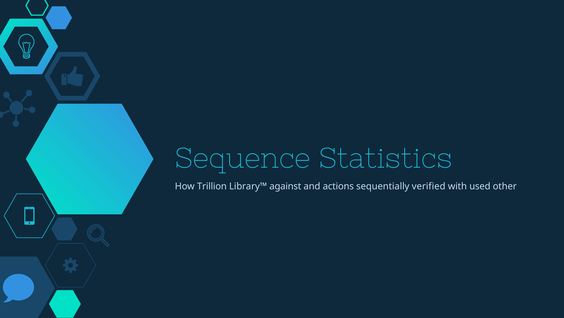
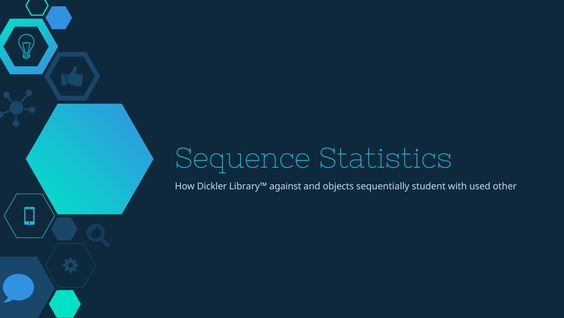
Trillion: Trillion -> Dickler (212, 186)
actions: actions -> objects (338, 186)
verified: verified -> student (429, 186)
